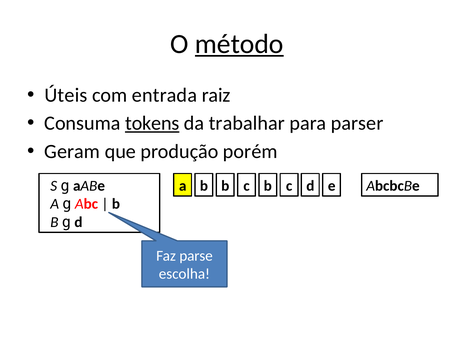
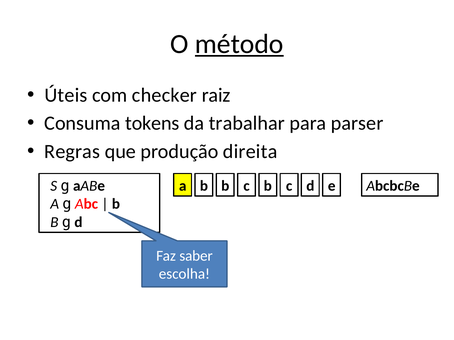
entrada: entrada -> checker (164, 95)
tokens underline: present -> none (152, 123)
Geram: Geram -> Regras (72, 152)
porém: porém -> direita (250, 152)
parse: parse -> saber (196, 256)
